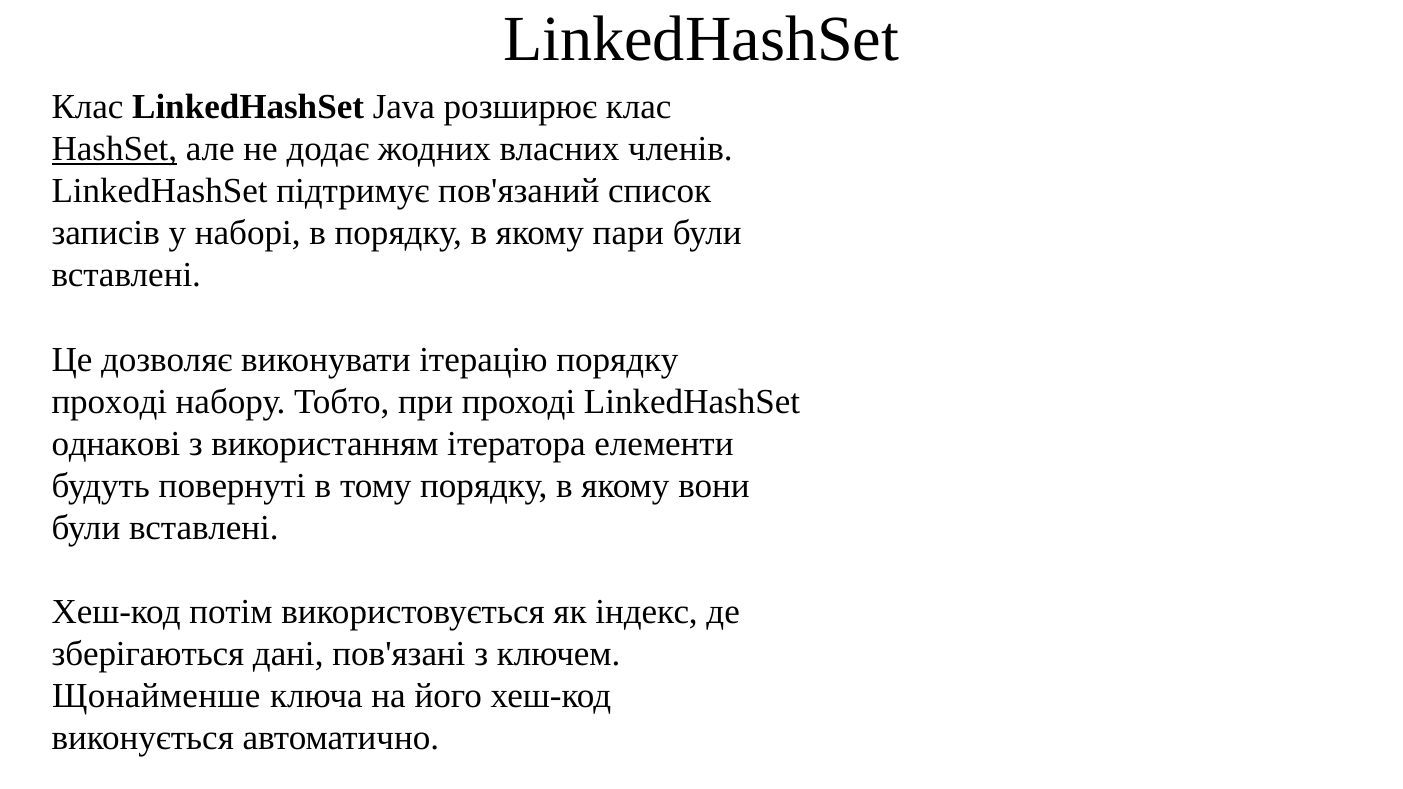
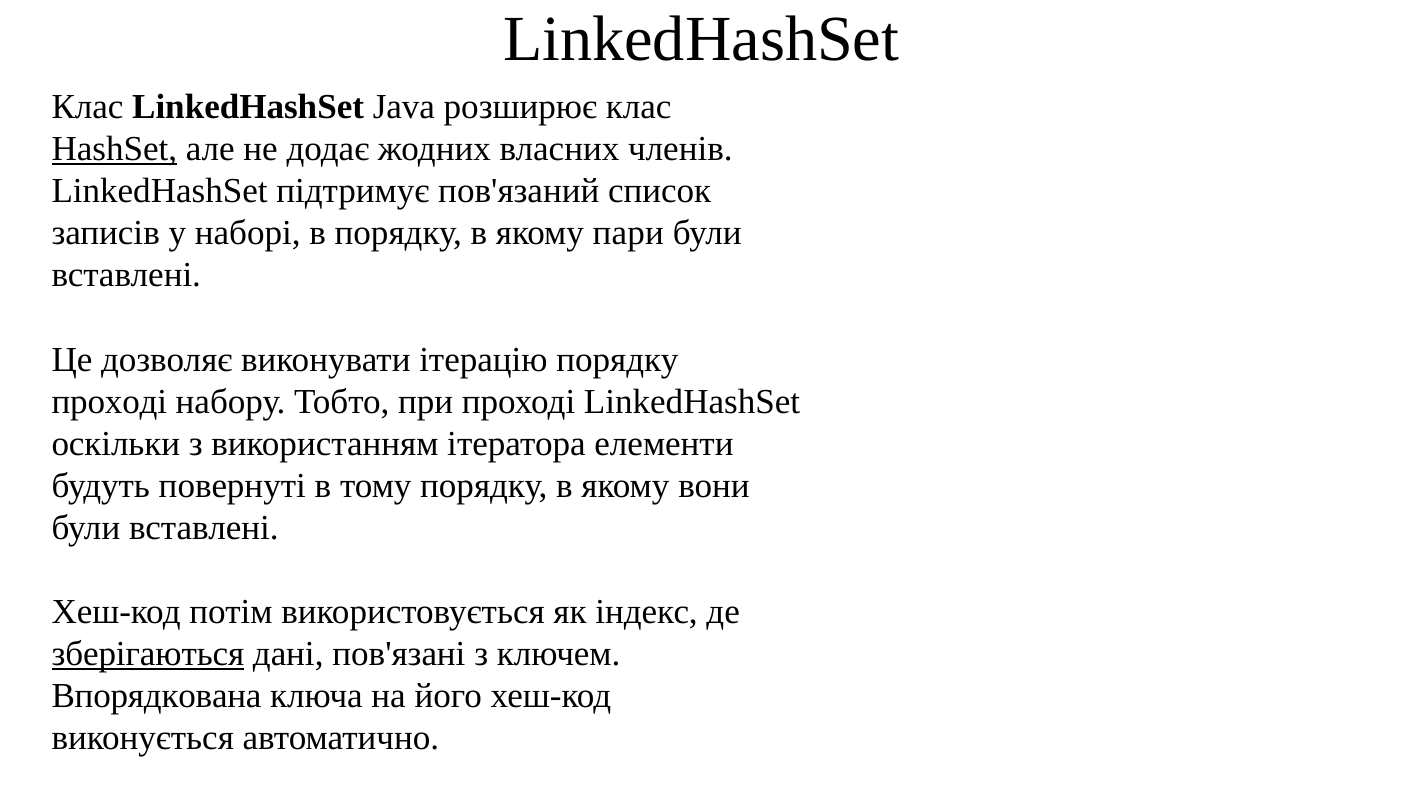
однакові: однакові -> оскільки (116, 444)
зберігаються underline: none -> present (148, 654)
Щонайменше: Щонайменше -> Впорядкована (157, 696)
